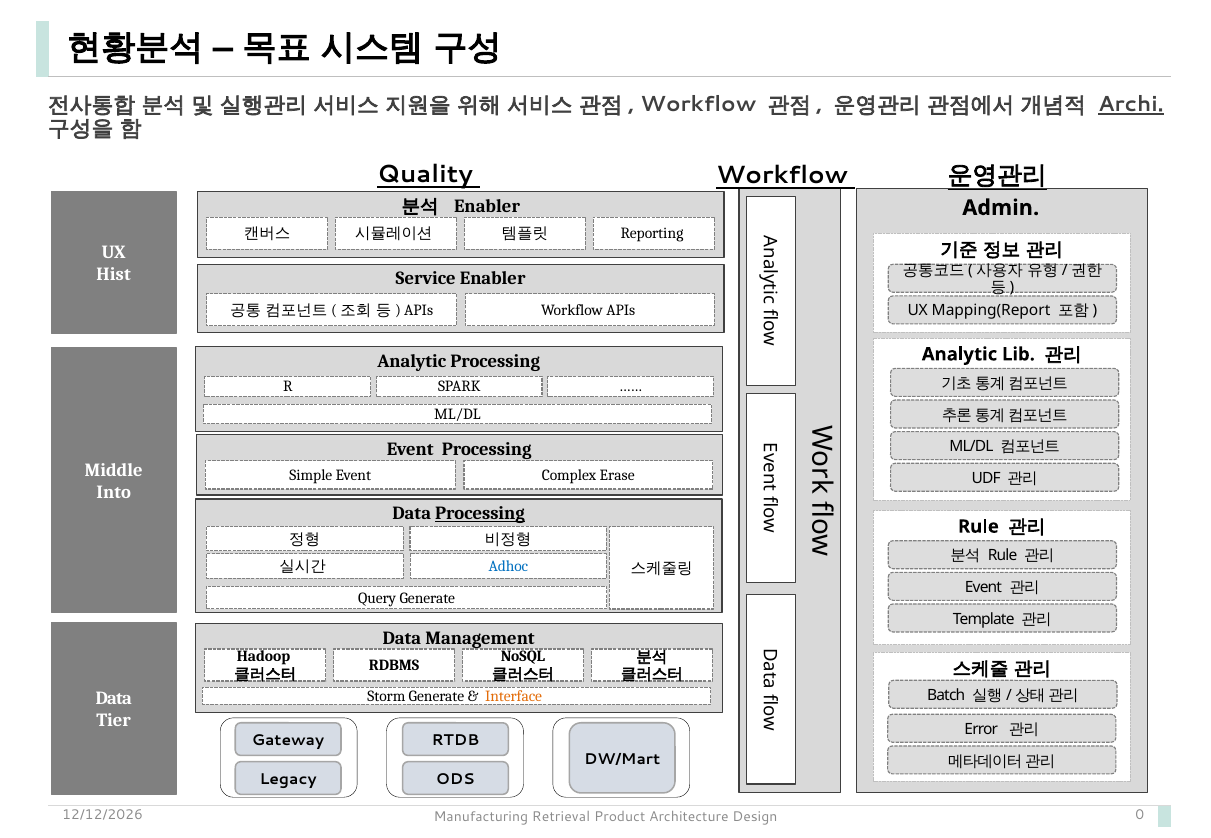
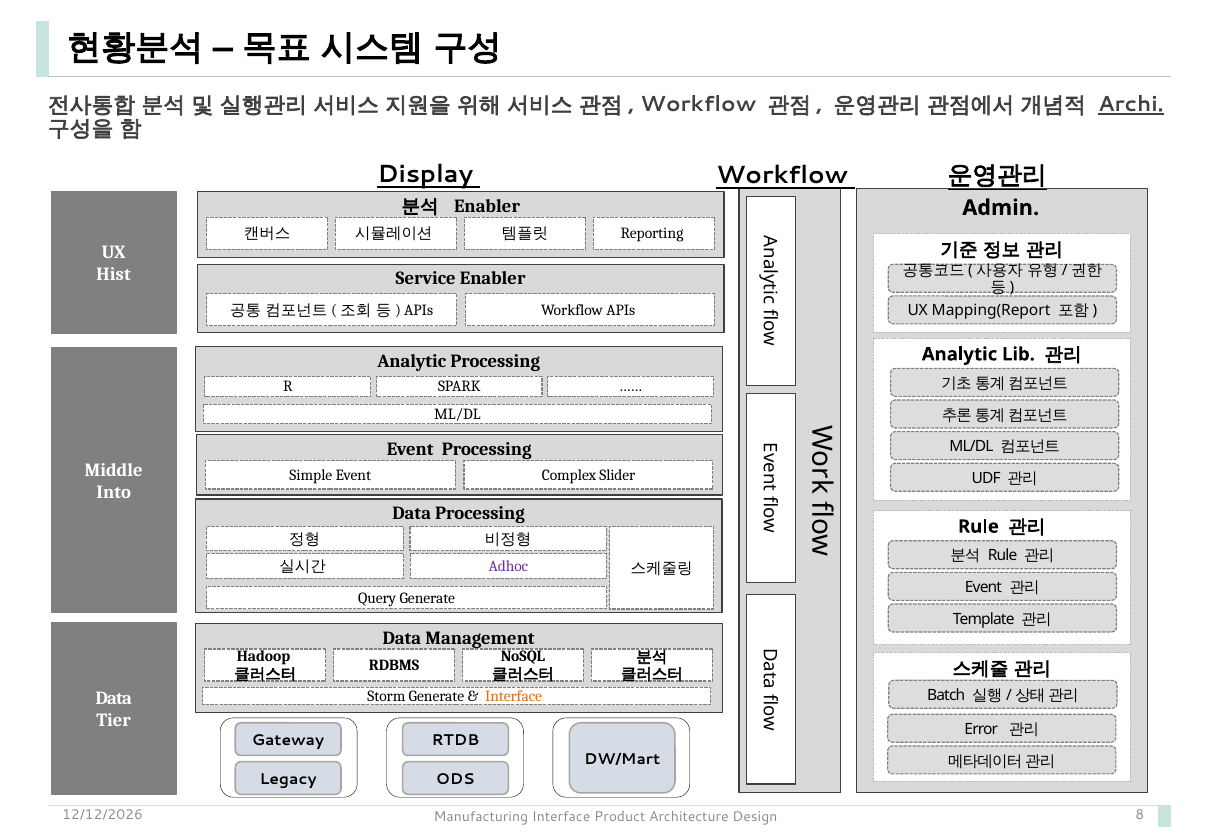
Quality: Quality -> Display (425, 174)
Erase: Erase -> Slider (617, 475)
Processing underline: present -> none (480, 514)
Adhoc colour: blue -> purple (508, 567)
Manufacturing Retrieval: Retrieval -> Interface (561, 817)
0: 0 -> 8 (1140, 815)
